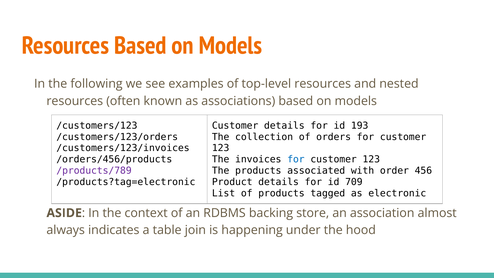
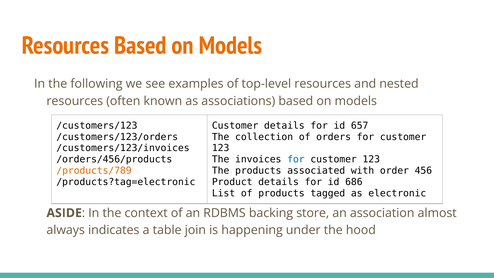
193: 193 -> 657 (360, 126)
/products/789 colour: purple -> orange (94, 171)
709: 709 -> 686 (354, 182)
